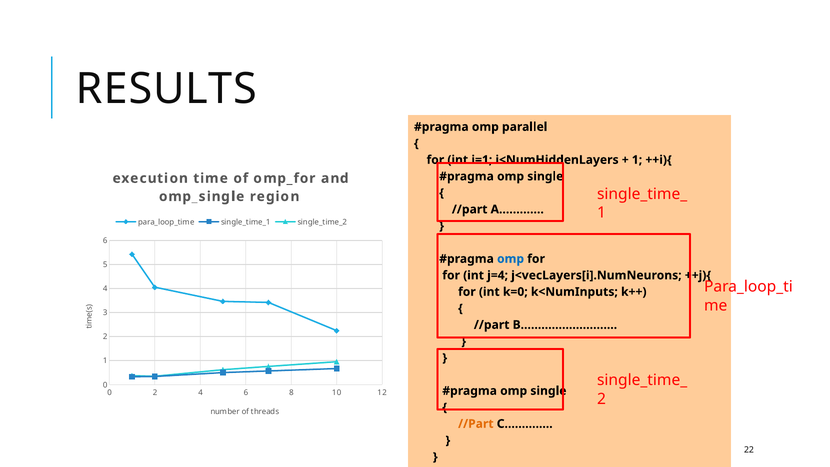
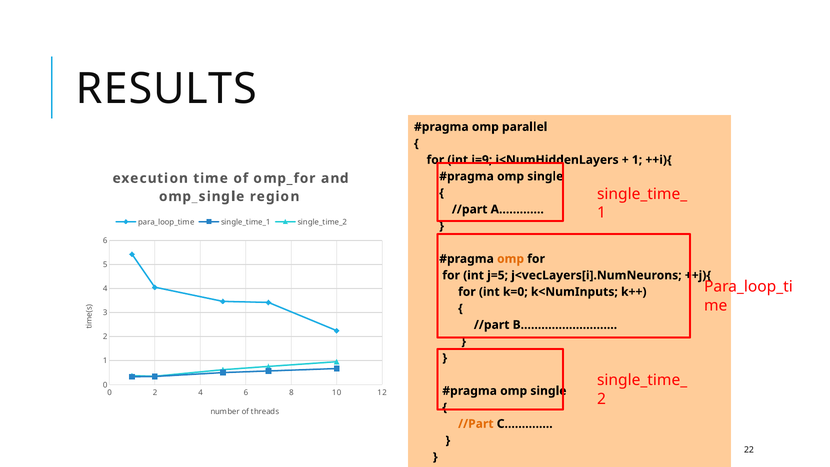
i=1: i=1 -> i=9 (482, 160)
omp colour: blue -> orange (511, 259)
j=4: j=4 -> j=5 (498, 275)
